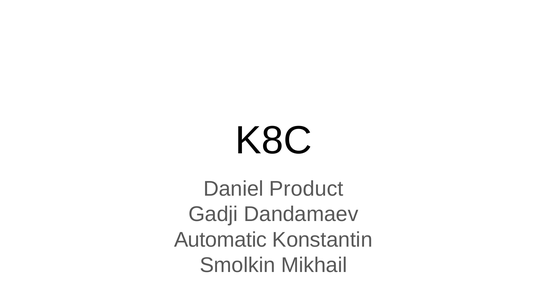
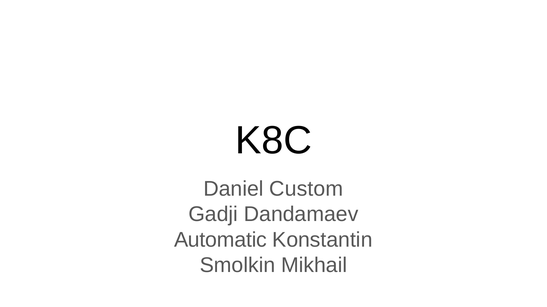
Product: Product -> Custom (306, 189)
